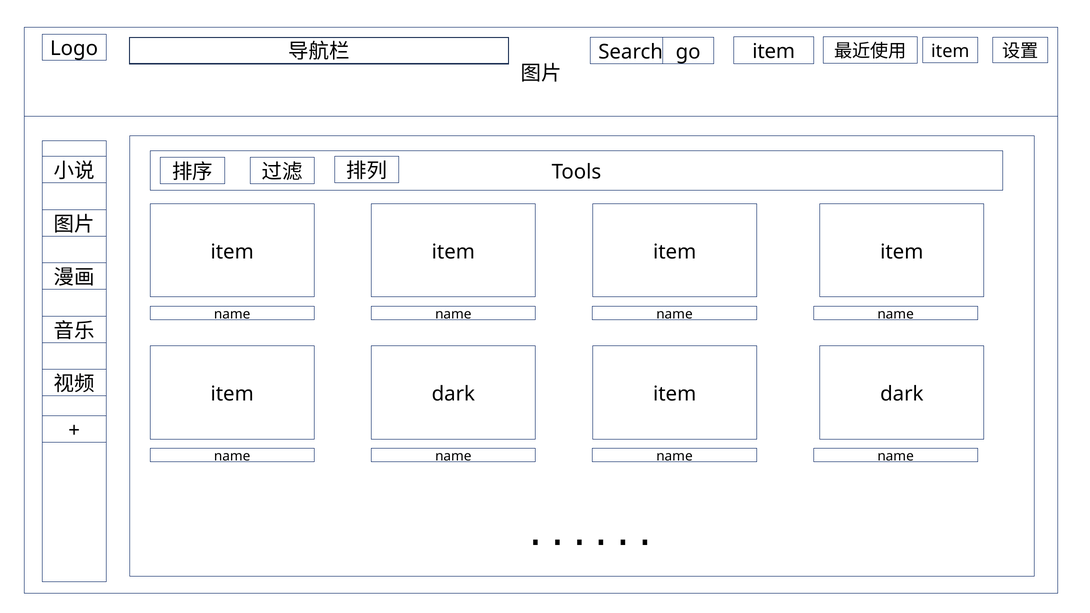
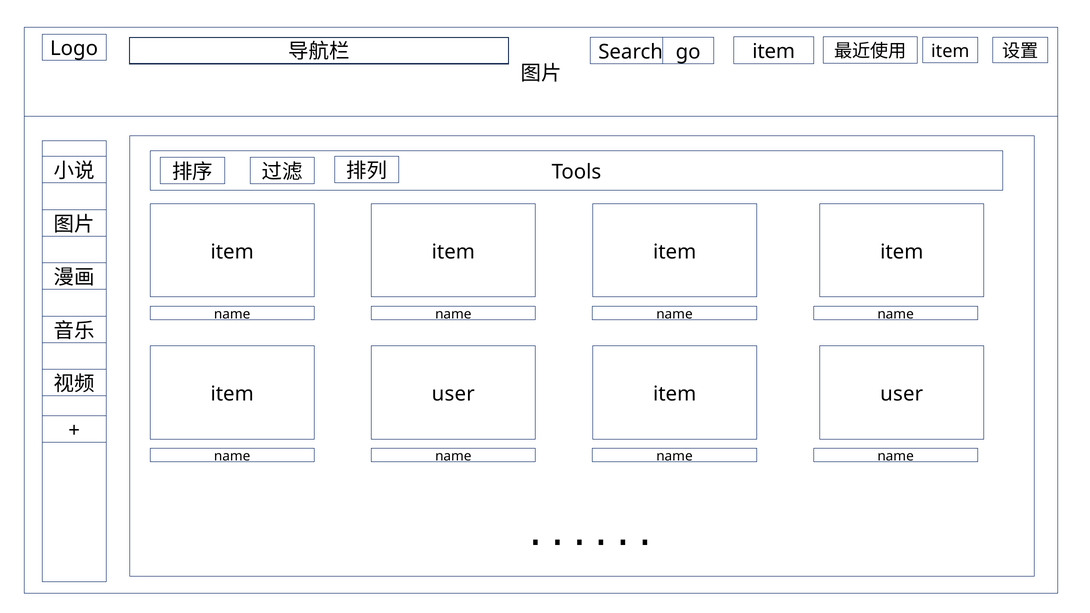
dark: dark -> user (453, 394)
dark: dark -> user (902, 394)
